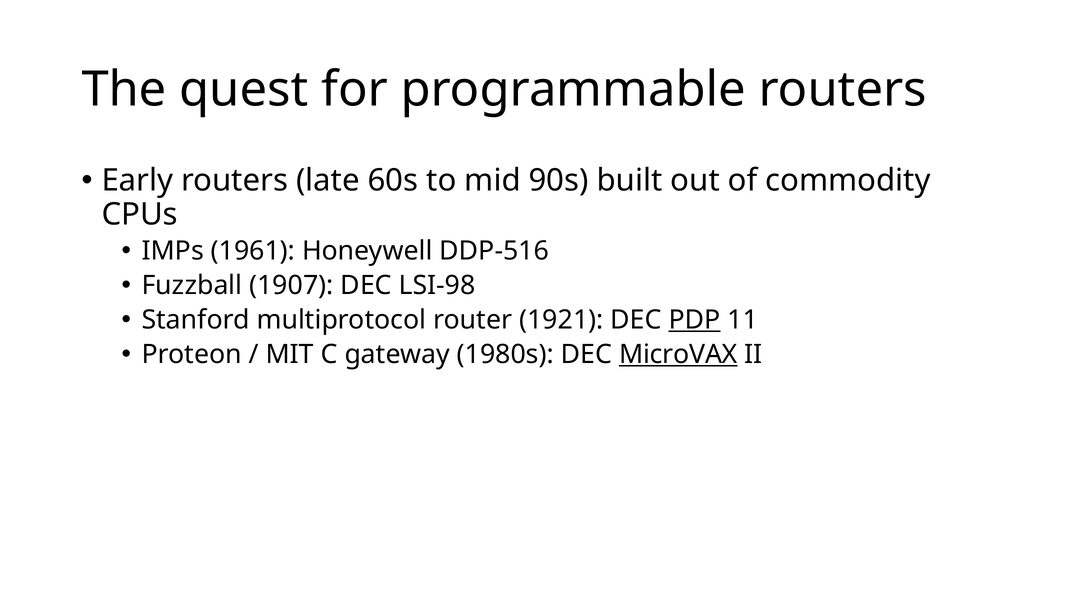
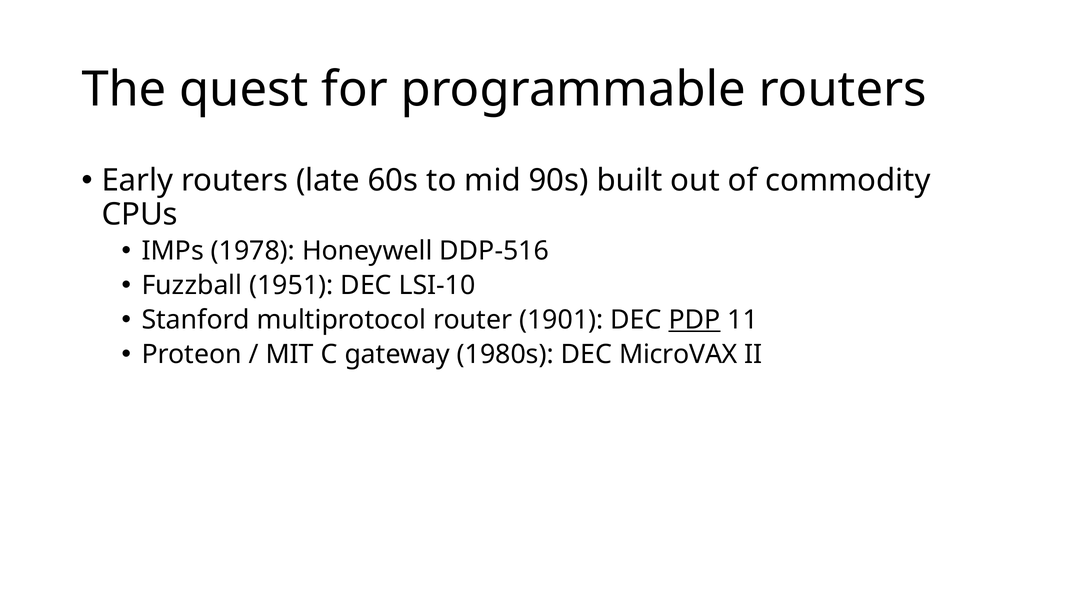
1961: 1961 -> 1978 (253, 251)
1907: 1907 -> 1951 (291, 286)
LSI-98: LSI-98 -> LSI-10 (437, 286)
1921: 1921 -> 1901 (561, 320)
MicroVAX underline: present -> none (678, 354)
